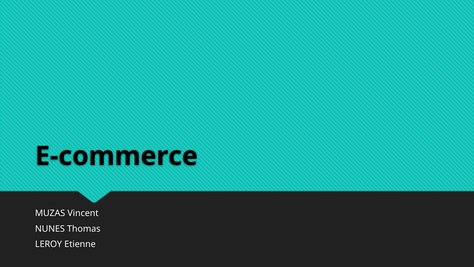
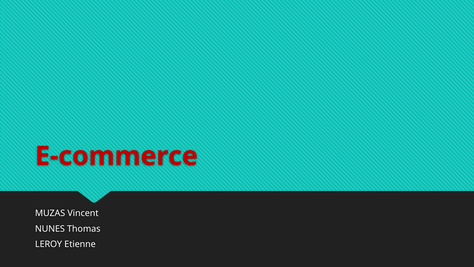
E-commerce colour: black -> red (116, 156)
